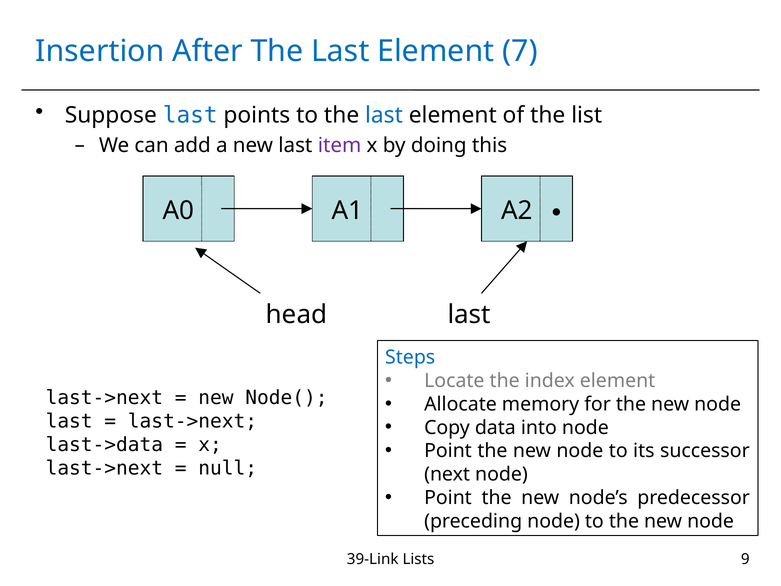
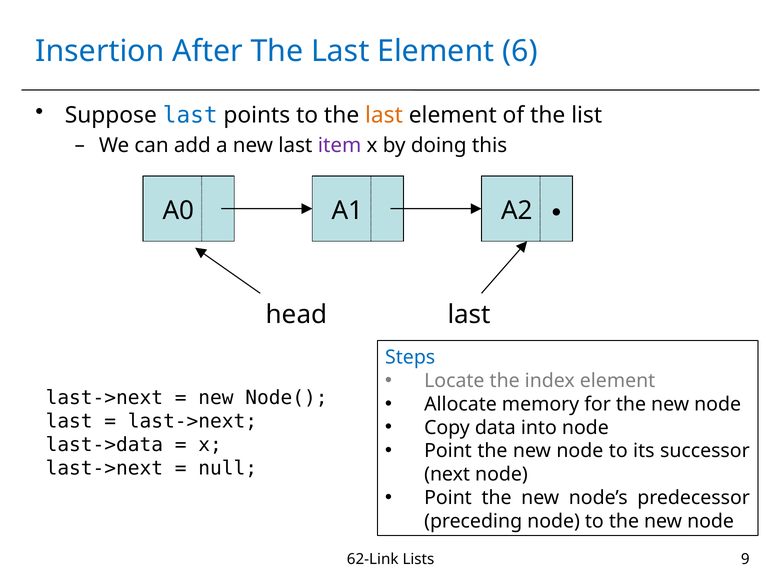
7: 7 -> 6 (520, 51)
last colour: blue -> orange (384, 115)
39-Link: 39-Link -> 62-Link (373, 559)
